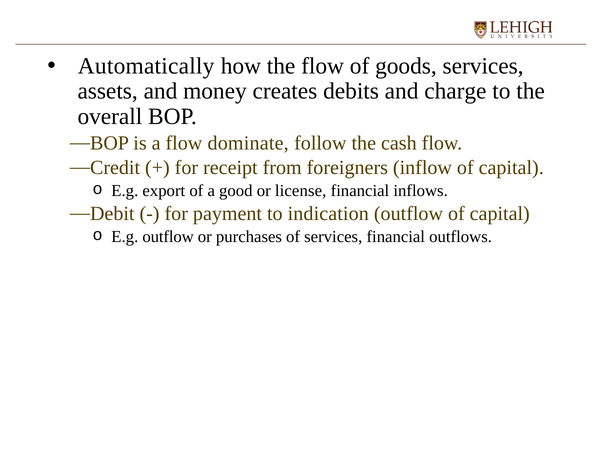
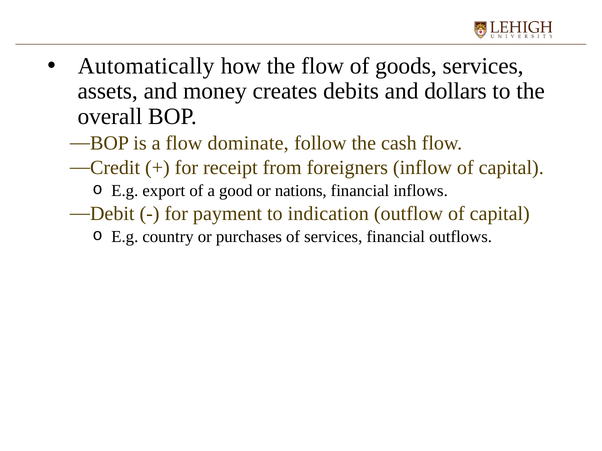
charge: charge -> dollars (455, 91)
license: license -> nations (301, 191)
E.g outflow: outflow -> country (168, 237)
